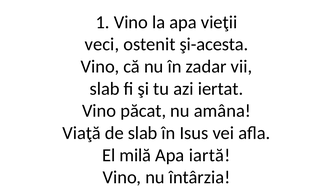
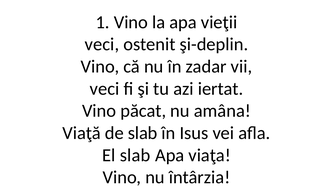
şi-acesta: şi-acesta -> şi-deplin (214, 44)
slab: slab -> veci (105, 89)
El milă: milă -> slab (135, 155)
iartă: iartă -> viaţa (210, 155)
